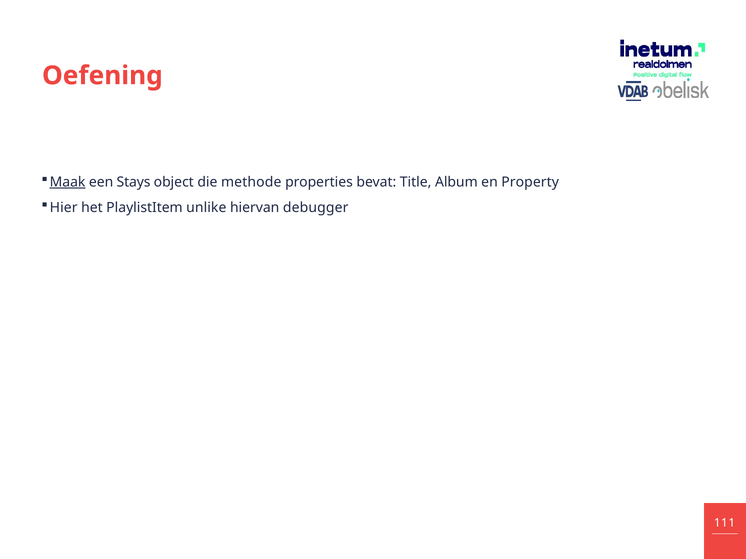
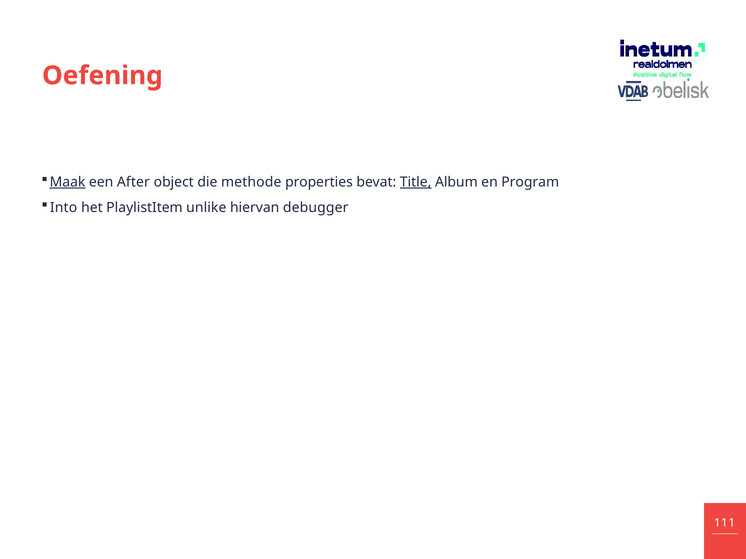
Stays: Stays -> After (133, 182)
Title underline: none -> present (416, 182)
Property: Property -> Program (530, 182)
Hier: Hier -> Into (64, 208)
